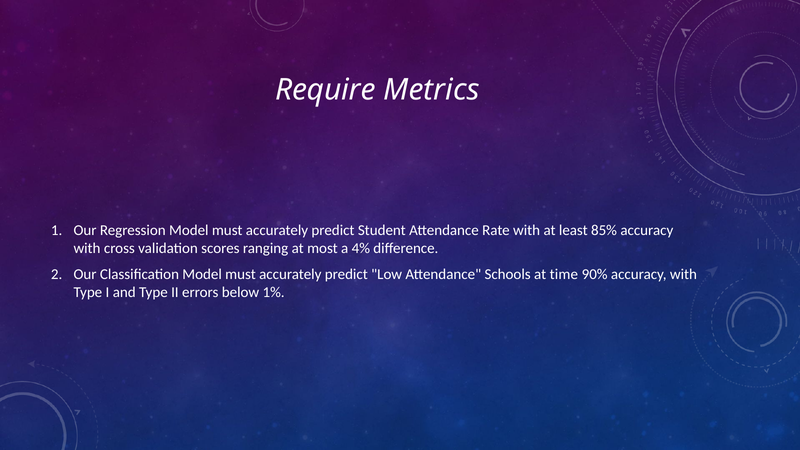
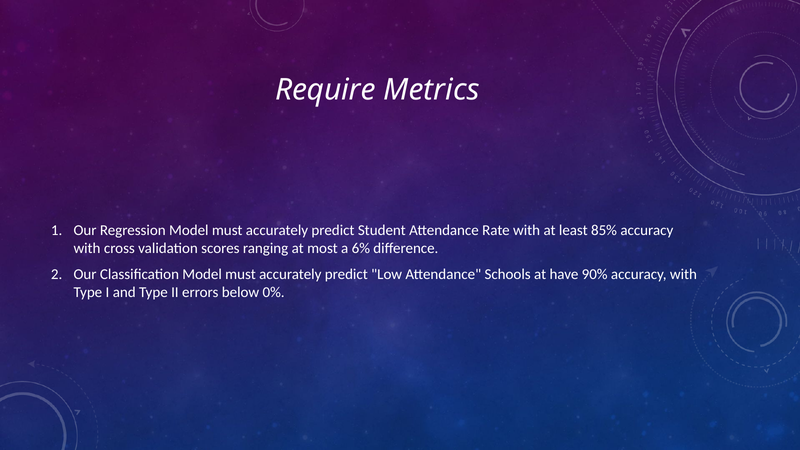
4%: 4% -> 6% (361, 248)
time: time -> have (564, 274)
1%: 1% -> 0% (274, 292)
